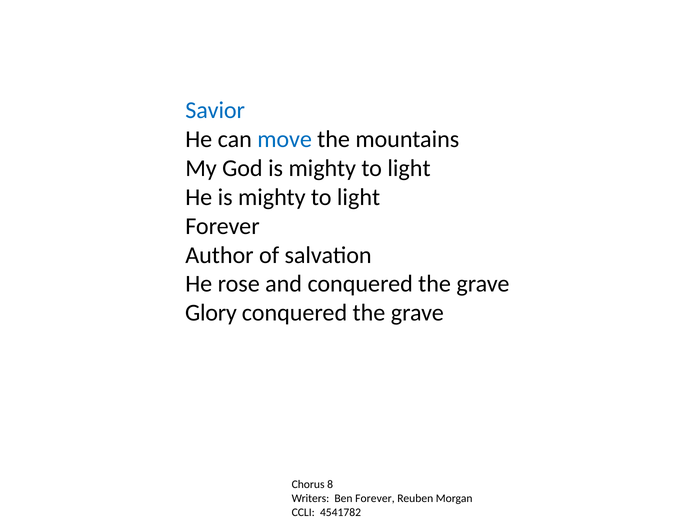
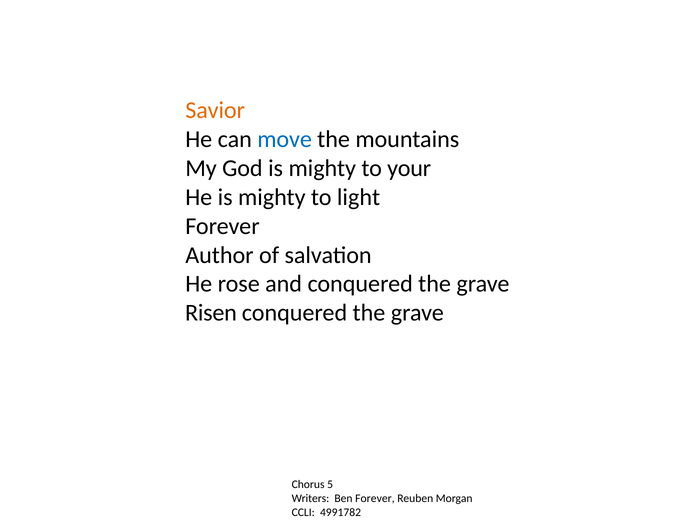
Savior colour: blue -> orange (215, 110)
light: light -> your (409, 168)
Glory: Glory -> Risen (211, 313)
8: 8 -> 5 (330, 484)
4541782: 4541782 -> 4991782 (341, 512)
